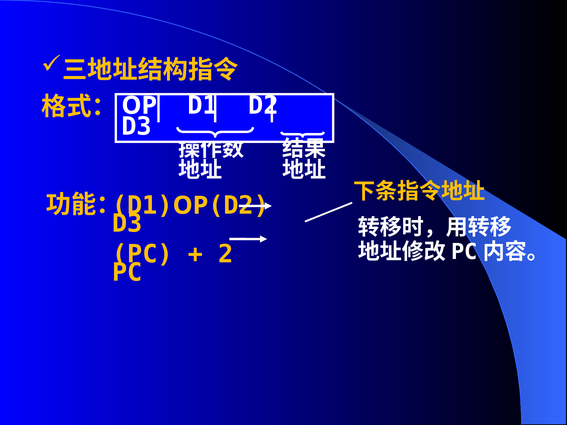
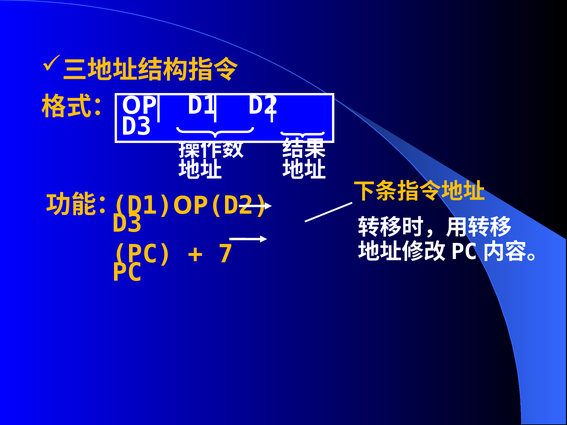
2: 2 -> 7 (226, 254)
